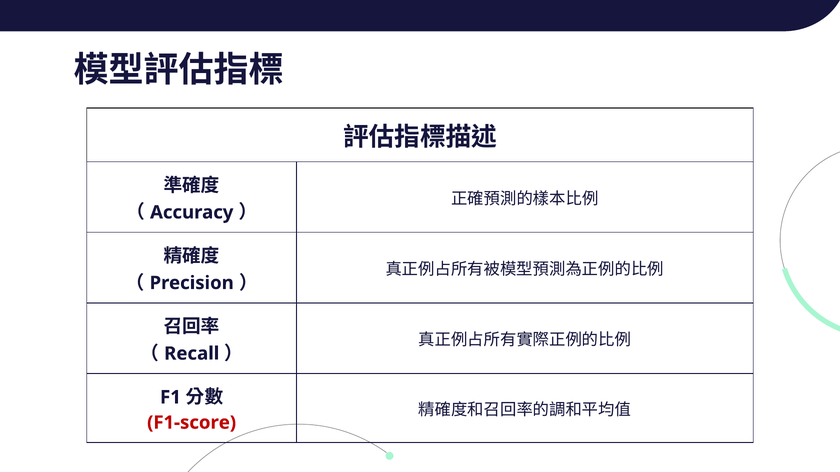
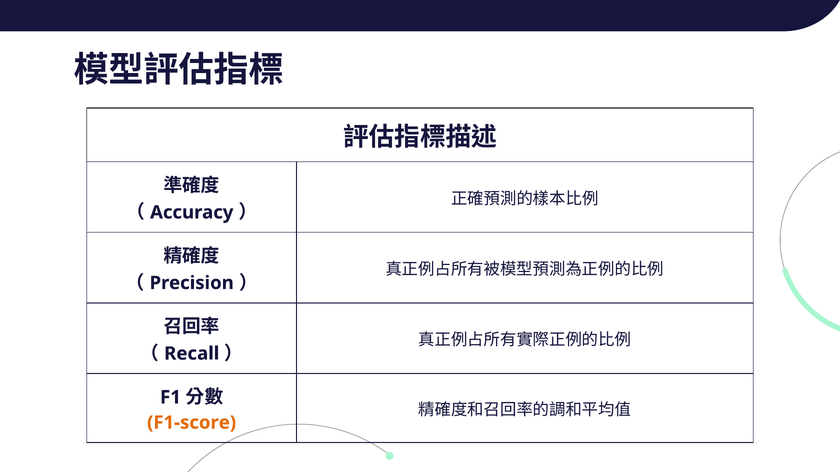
F1-score colour: red -> orange (192, 423)
